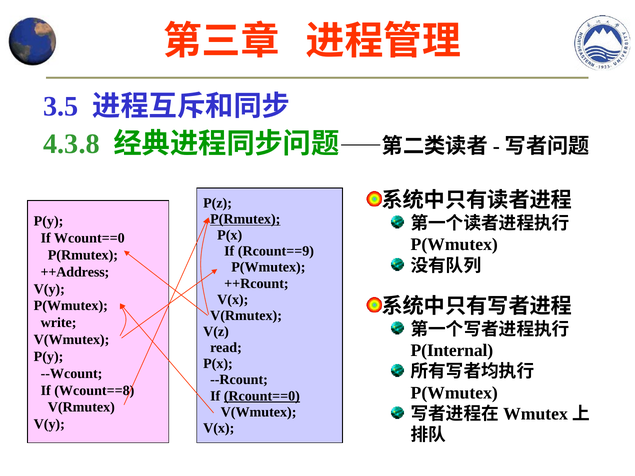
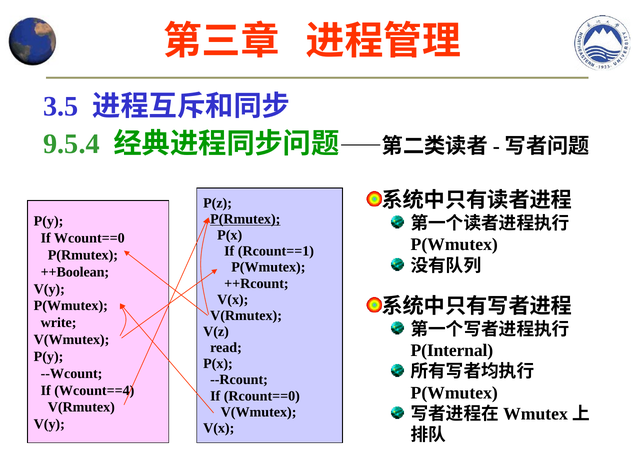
4.3.8: 4.3.8 -> 9.5.4 (72, 144)
Rcount==9: Rcount==9 -> Rcount==1 (276, 251)
++Address: ++Address -> ++Boolean (75, 272)
Wcount==8: Wcount==8 -> Wcount==4 (94, 391)
Rcount==0 underline: present -> none (262, 396)
